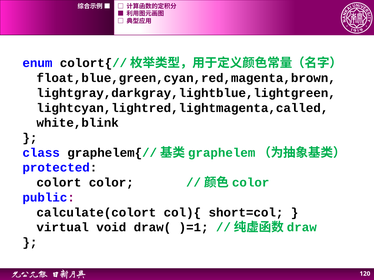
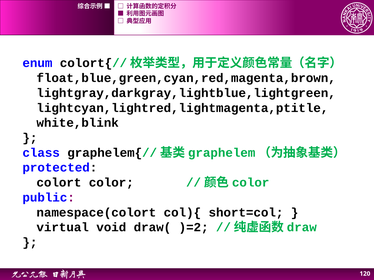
lightcyan,lightred,lightmagenta,called: lightcyan,lightred,lightmagenta,called -> lightcyan,lightred,lightmagenta,ptitle (182, 108)
calculate(colort: calculate(colort -> namespace(colort (96, 213)
)=1: )=1 -> )=2 (194, 228)
